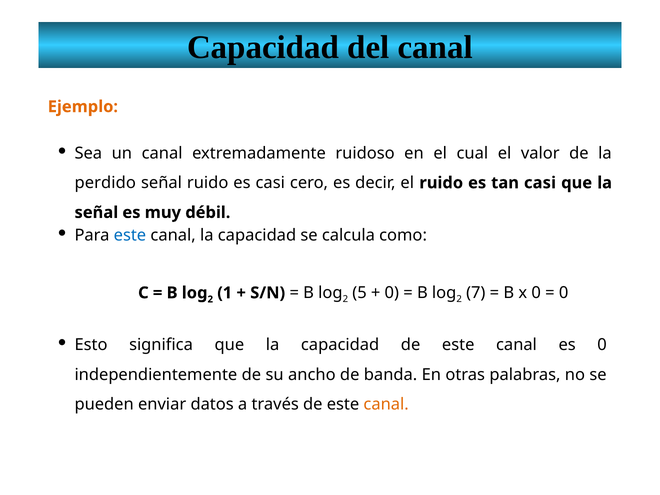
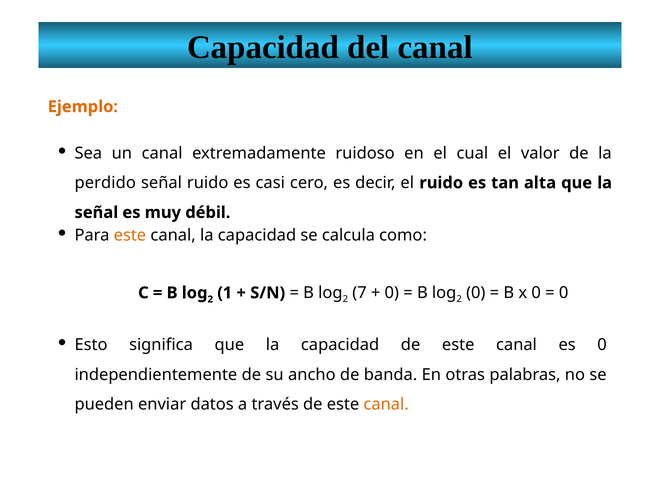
tan casi: casi -> alta (540, 183)
este colour: blue -> orange (130, 235)
5: 5 -> 7 (360, 293)
7: 7 -> 0 (476, 293)
